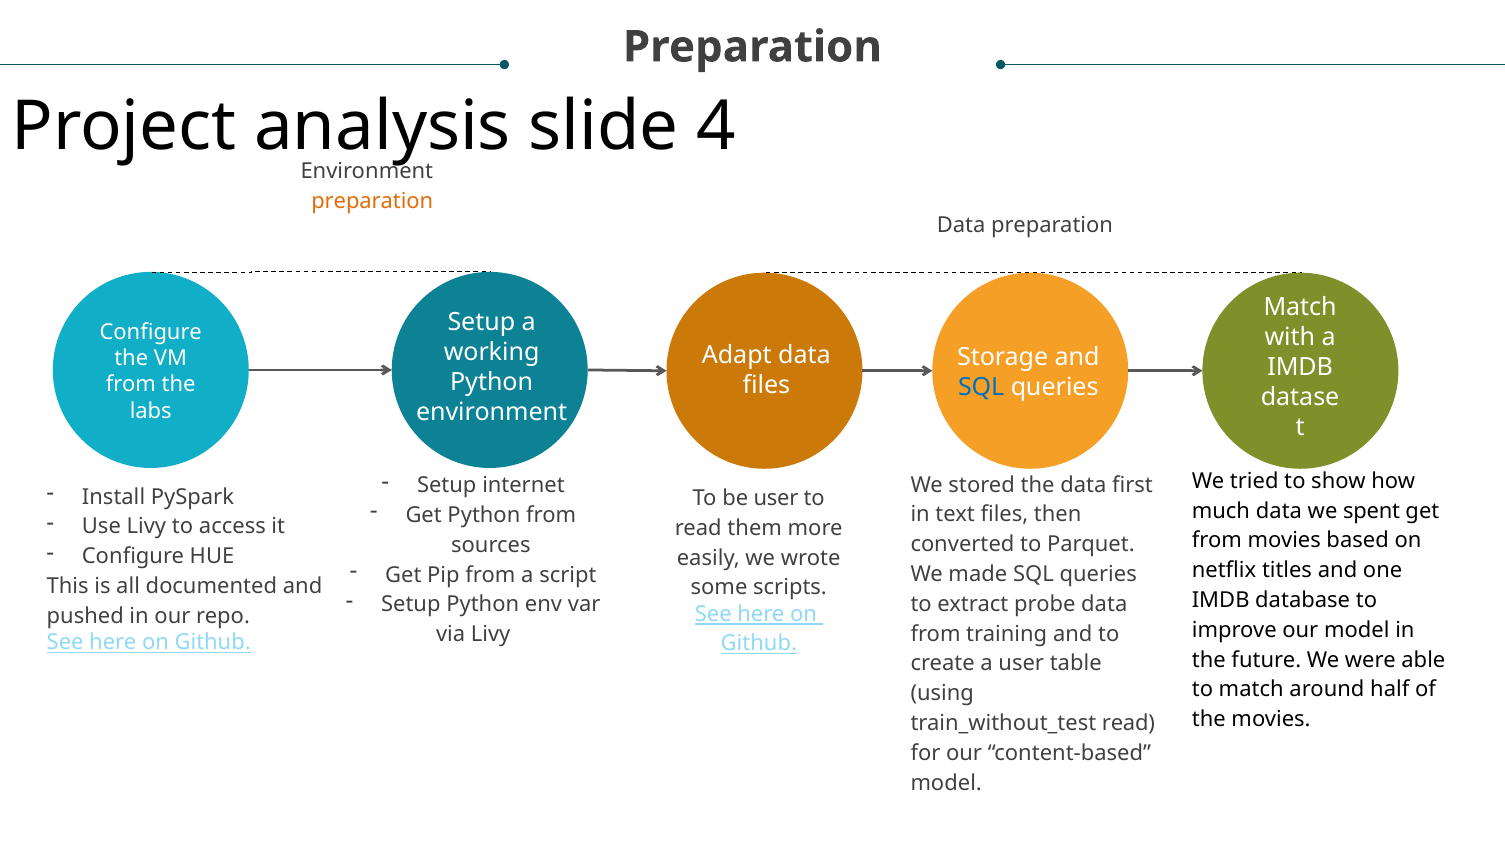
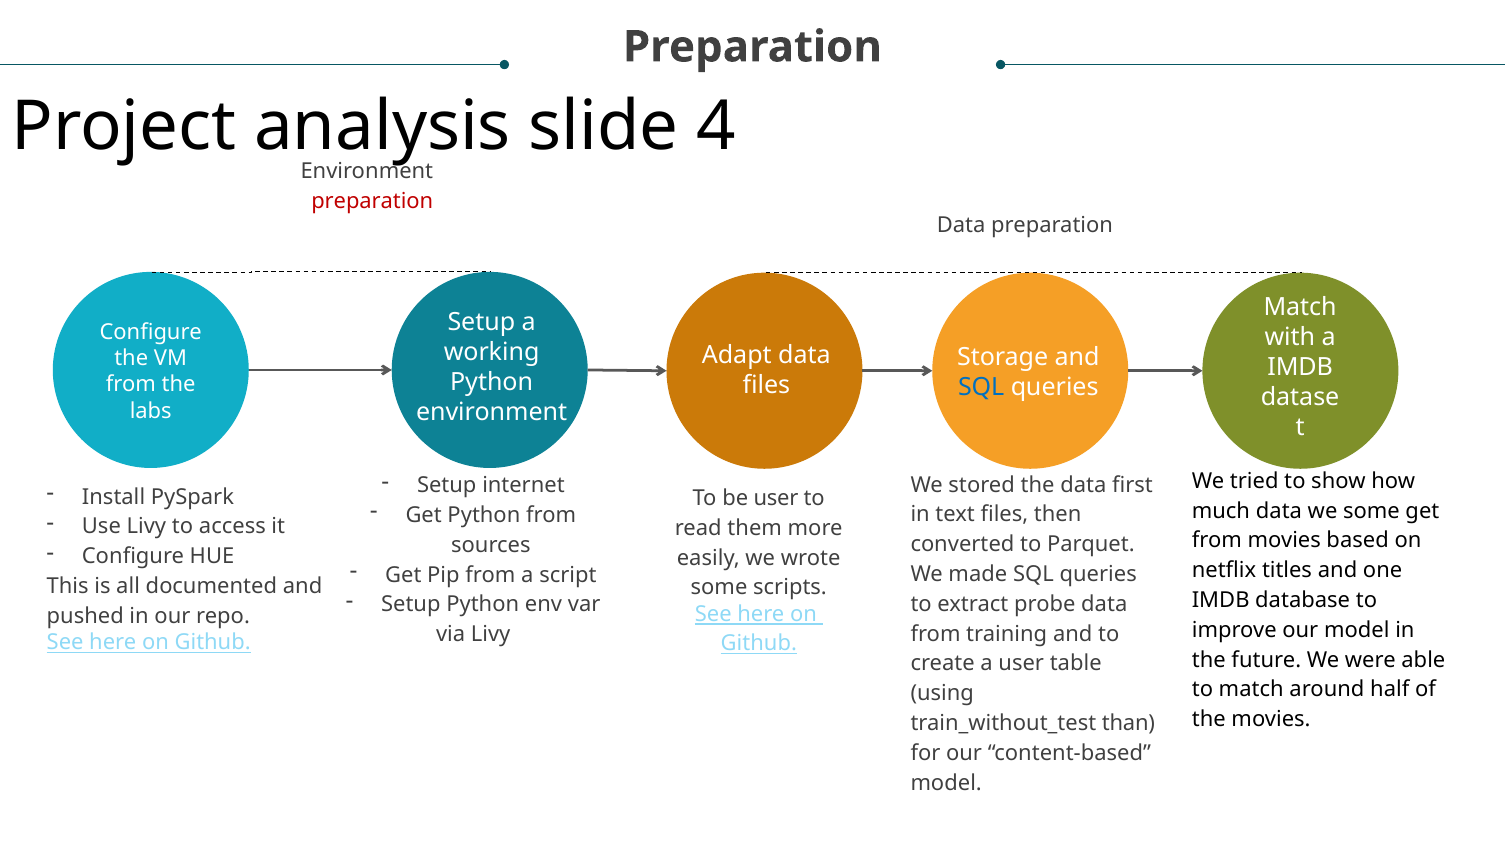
preparation colour: orange -> red (372, 201)
we spent: spent -> some (1371, 511)
train_without_test read: read -> than (1128, 723)
